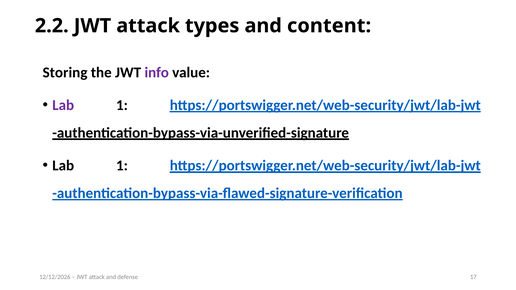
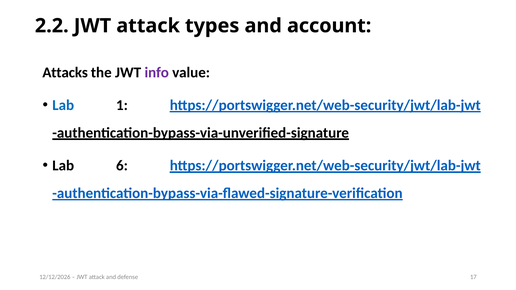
content: content -> account (329, 26)
Storing: Storing -> Attacks (65, 73)
Lab colour: purple -> blue (63, 105)
1: 1 -> 6 (122, 166)
